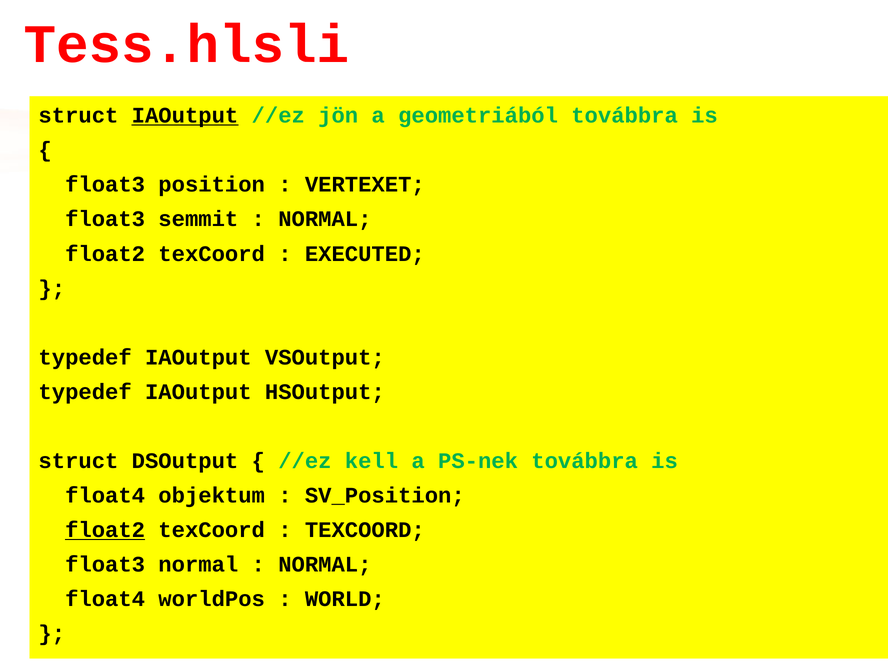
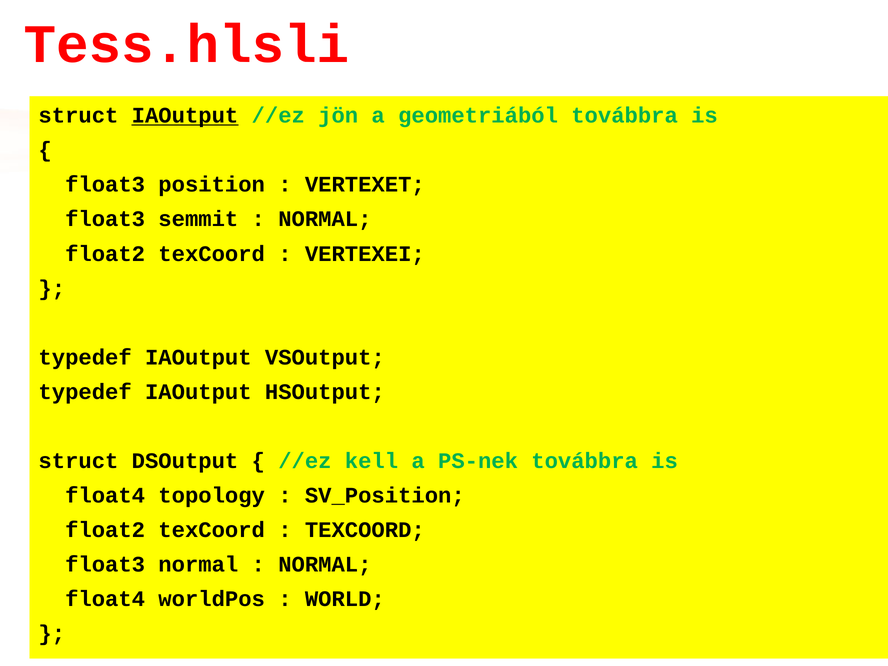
EXECUTED: EXECUTED -> VERTEXEI (365, 254)
objektum: objektum -> topology (212, 495)
float2 underline: present -> none (105, 530)
